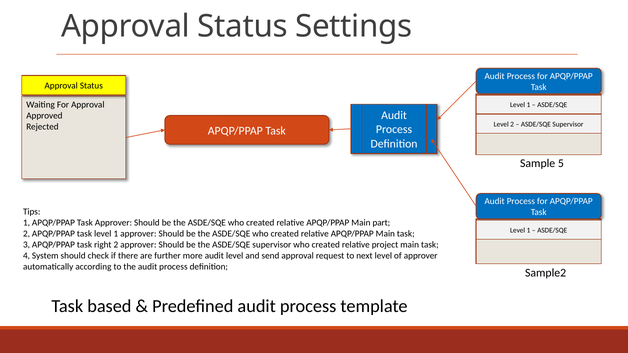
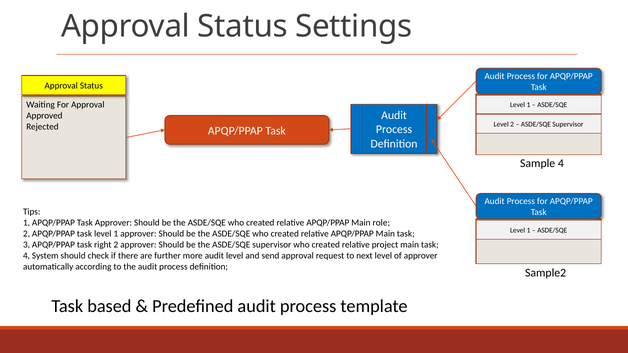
Sample 5: 5 -> 4 (561, 164)
part: part -> role (381, 223)
